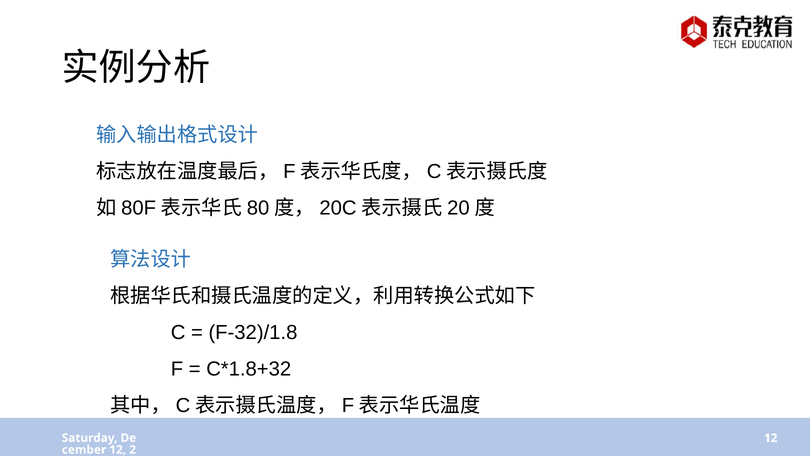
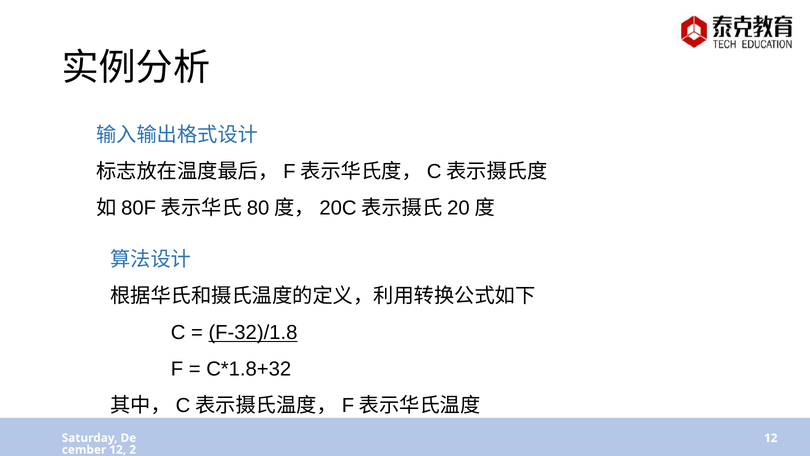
F-32)/1.8 underline: none -> present (253, 332)
